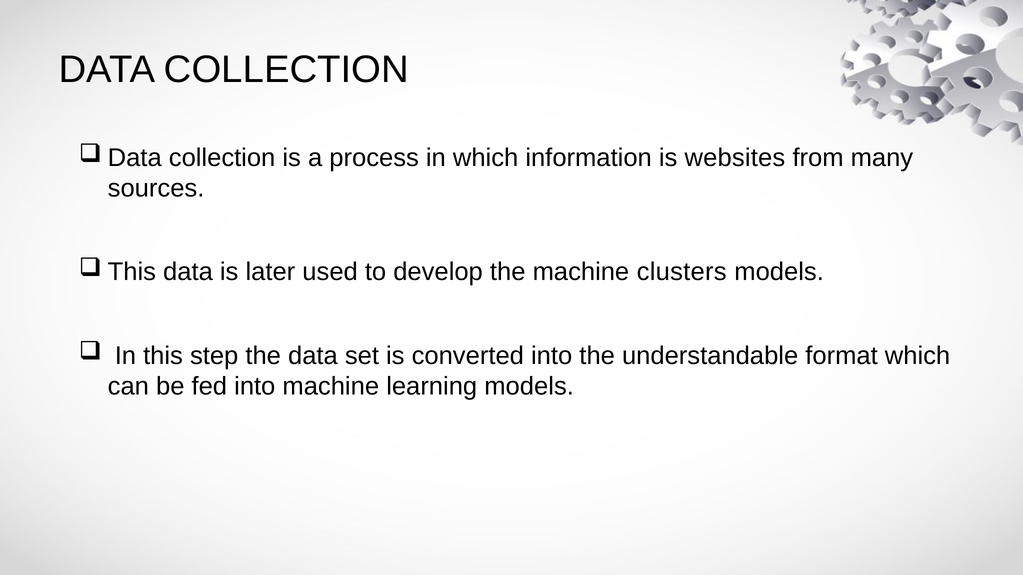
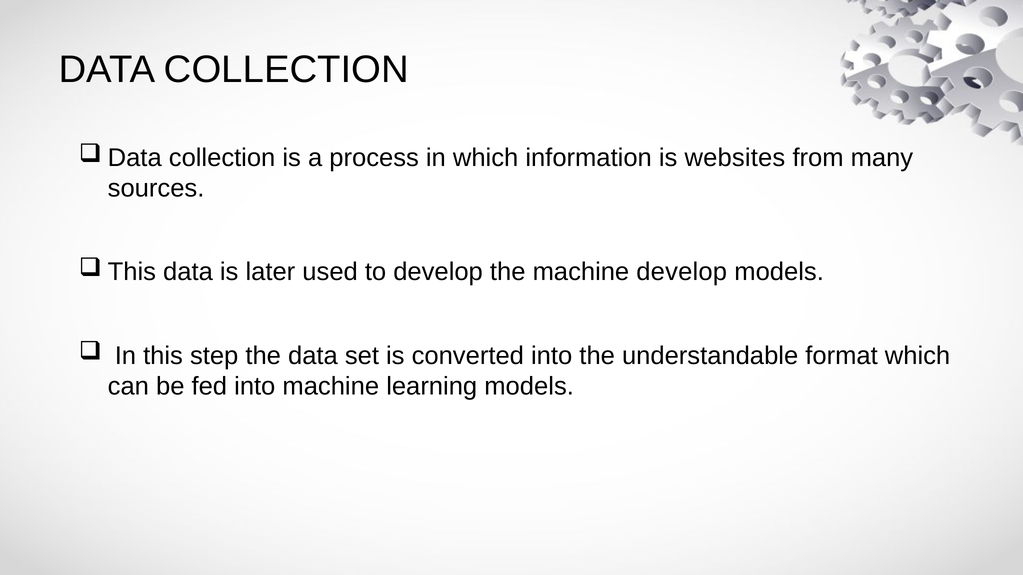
machine clusters: clusters -> develop (682, 272)
